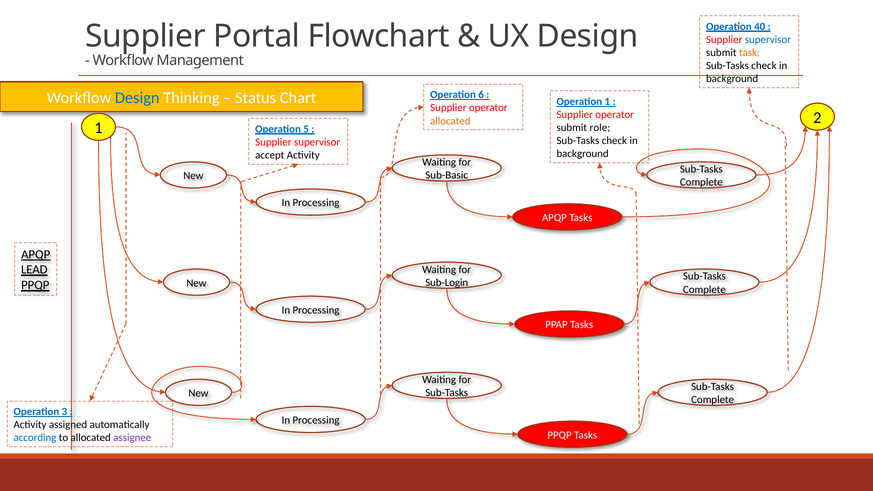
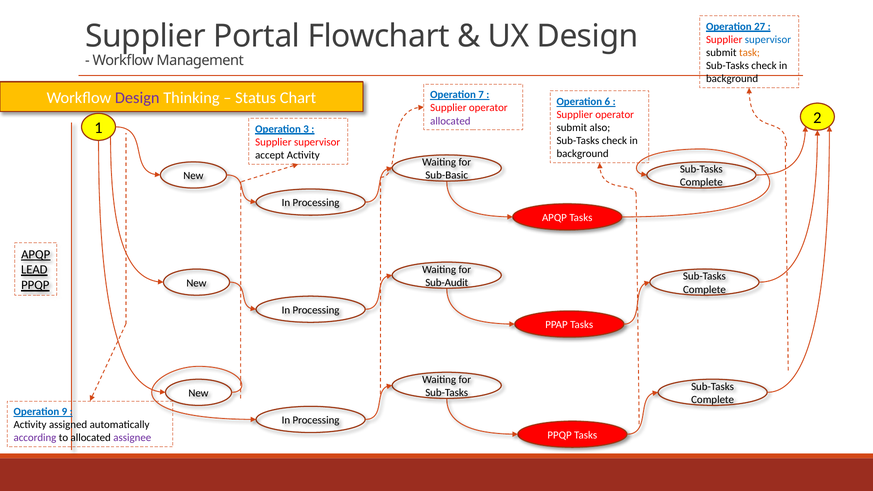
40: 40 -> 27 (760, 26)
6: 6 -> 7 (481, 95)
Design colour: blue -> purple (137, 98)
Operation 1: 1 -> 6 (607, 102)
allocated colour: orange -> purple (450, 121)
role: role -> also (600, 128)
5: 5 -> 3 (306, 129)
Sub-Login: Sub-Login -> Sub-Audit (447, 283)
3: 3 -> 9 (64, 412)
according colour: blue -> purple (35, 438)
